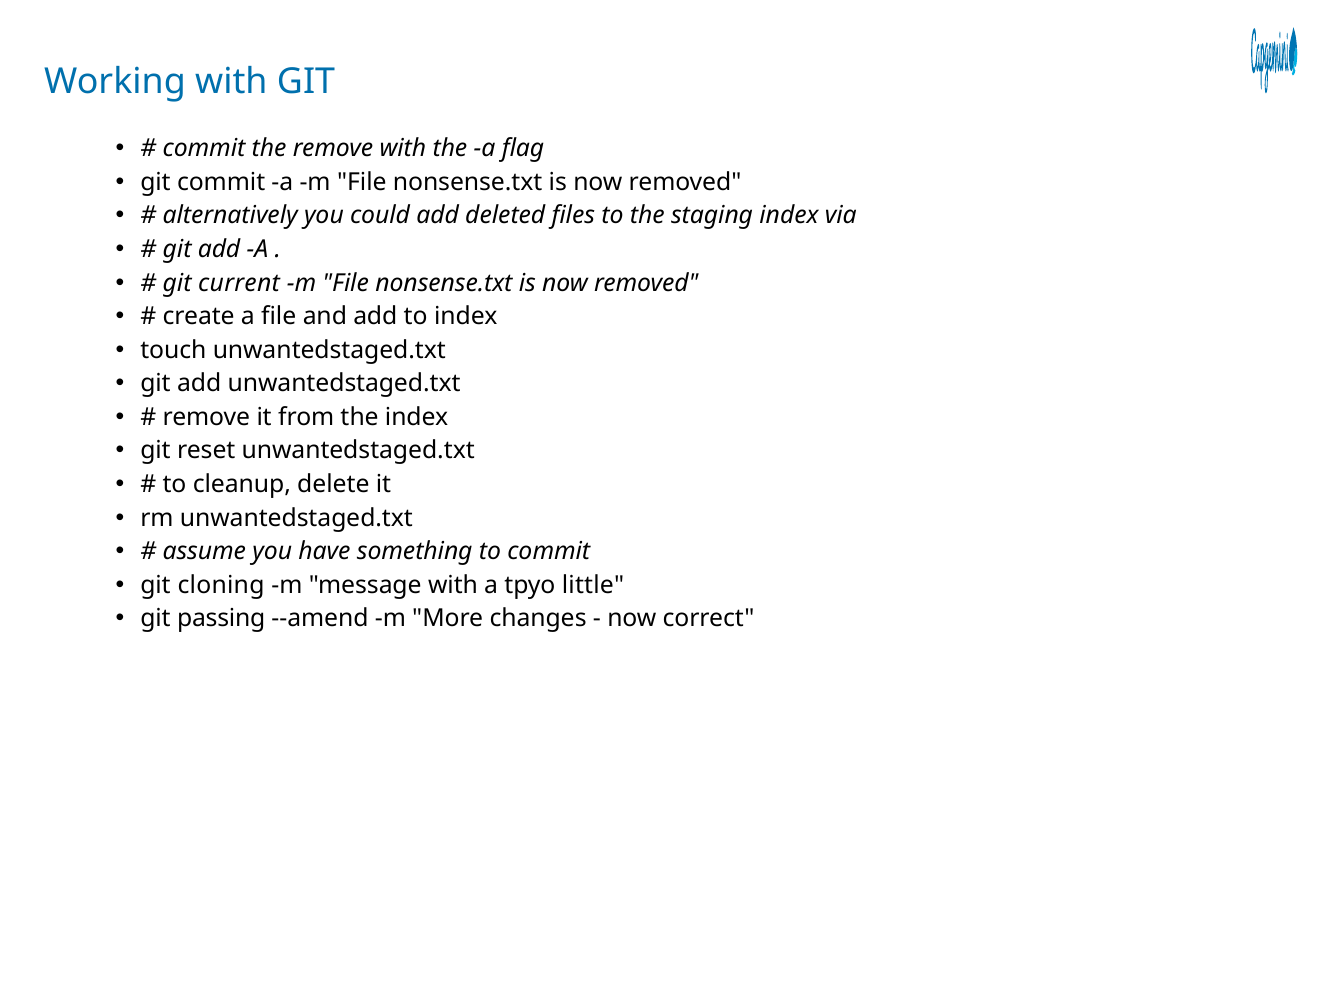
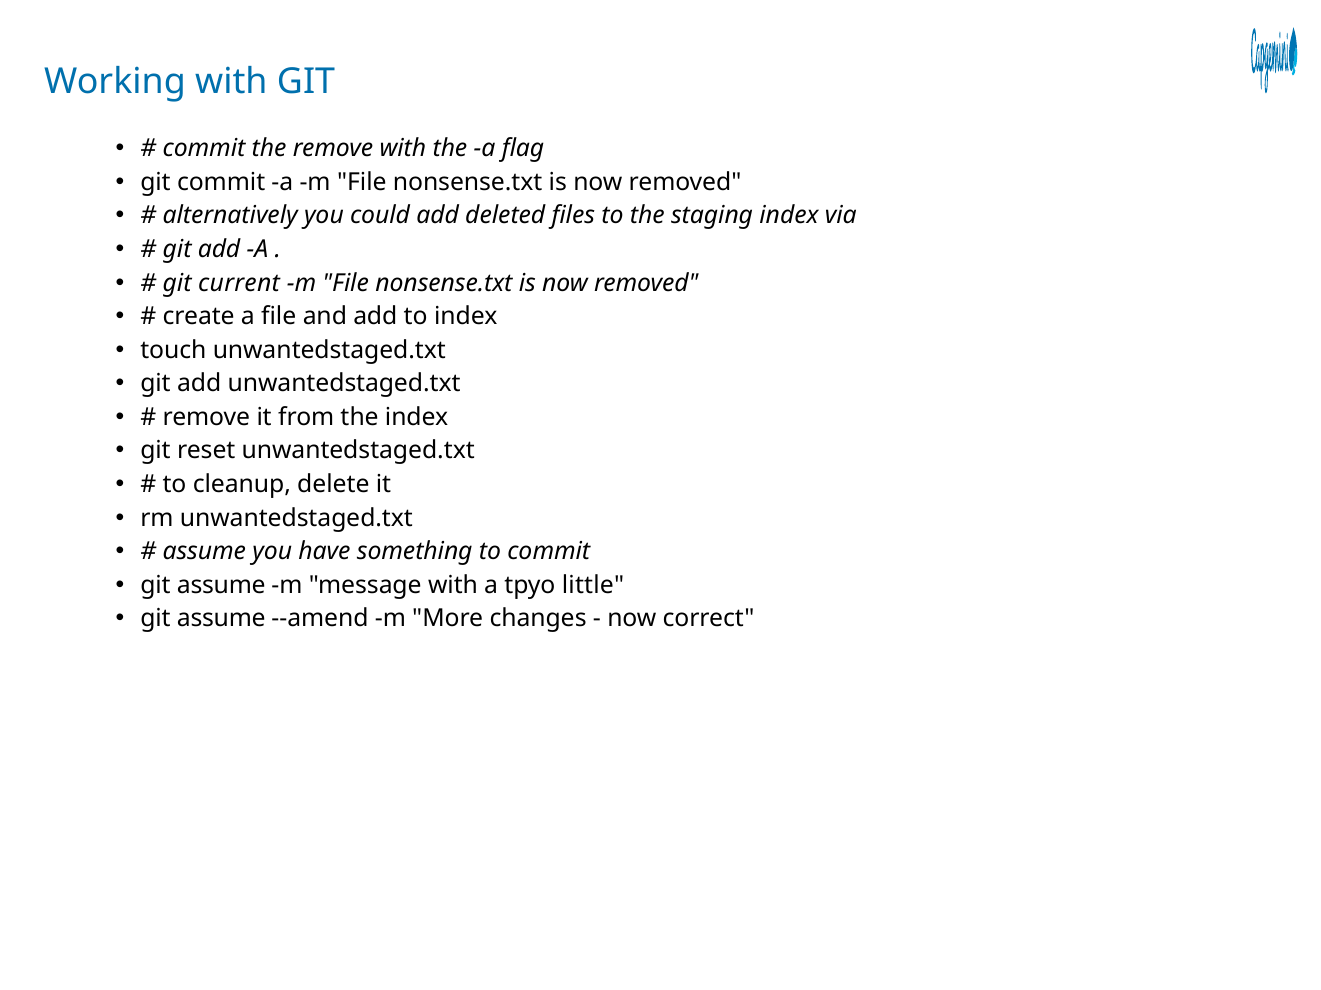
cloning: cloning -> assume (221, 586)
passing: passing -> assume (221, 619)
